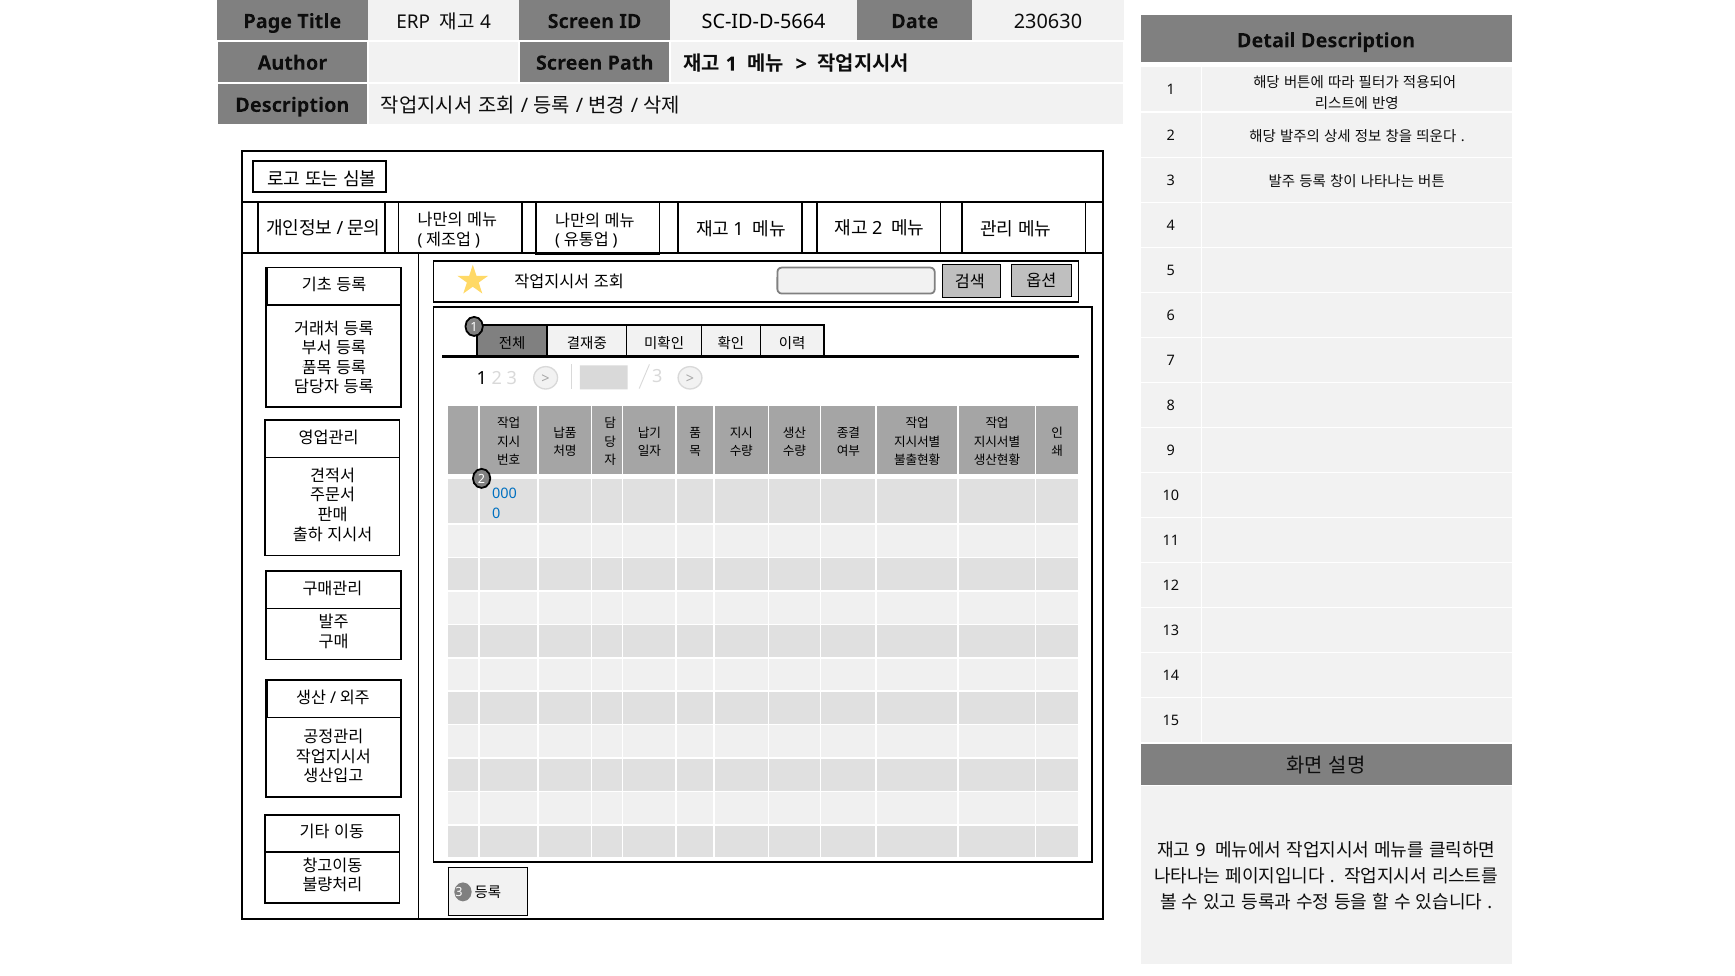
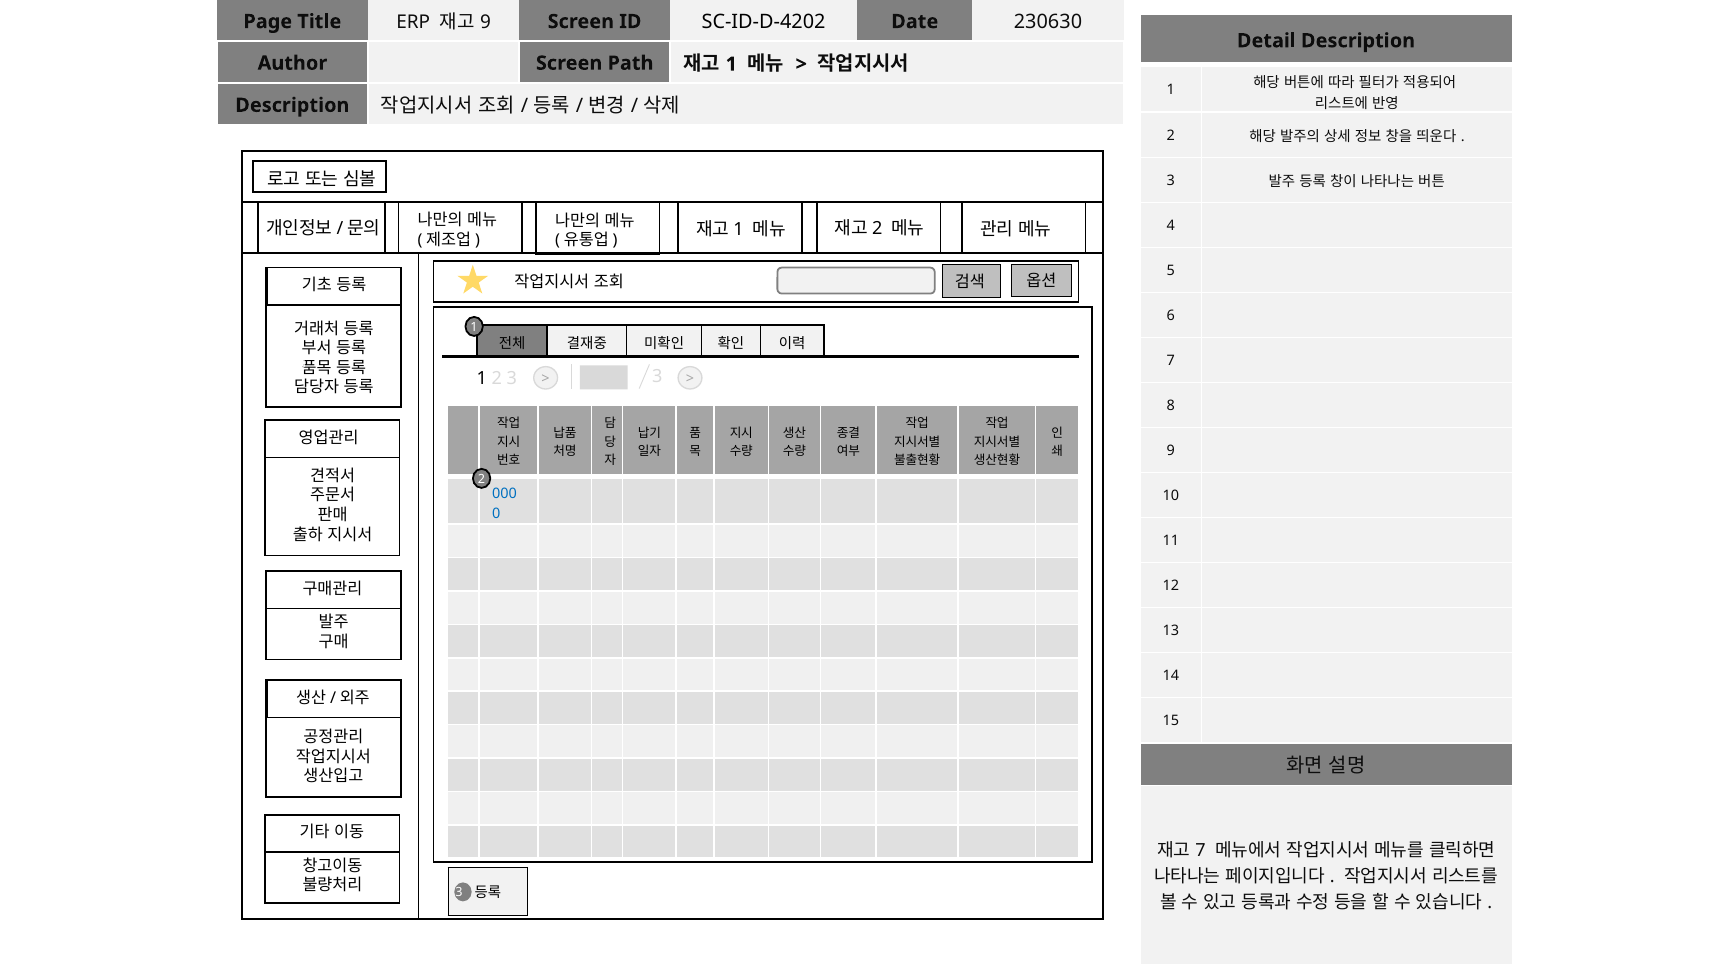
4: 4 -> 9 (485, 22)
SC-ID-D-5664: SC-ID-D-5664 -> SC-ID-D-4202 (764, 22)
9: 9 -> 7 (1201, 851)
